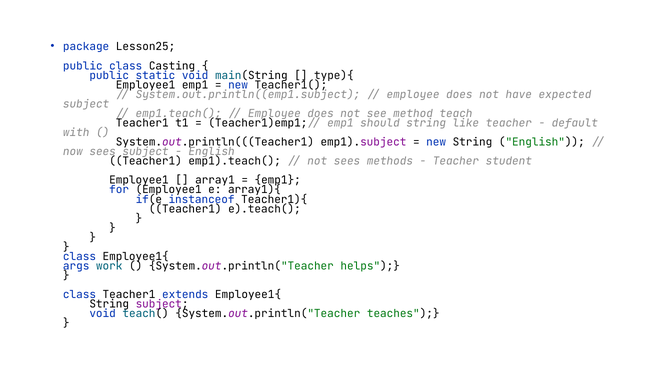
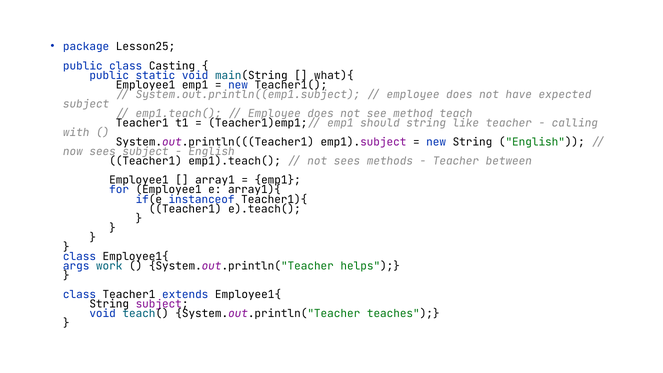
type){: type){ -> what){ (334, 75)
default: default -> calling (575, 123)
student: student -> between (509, 161)
